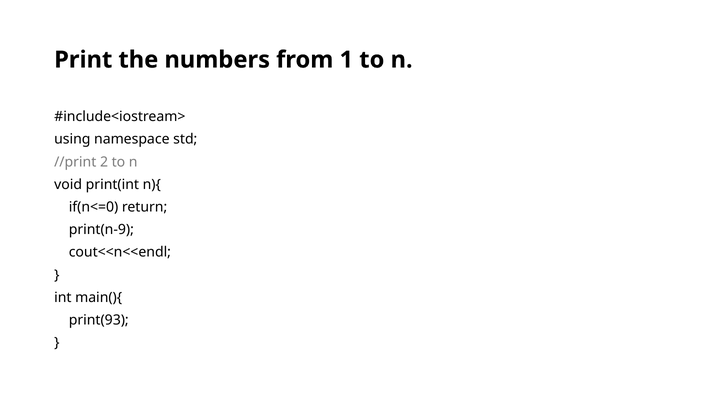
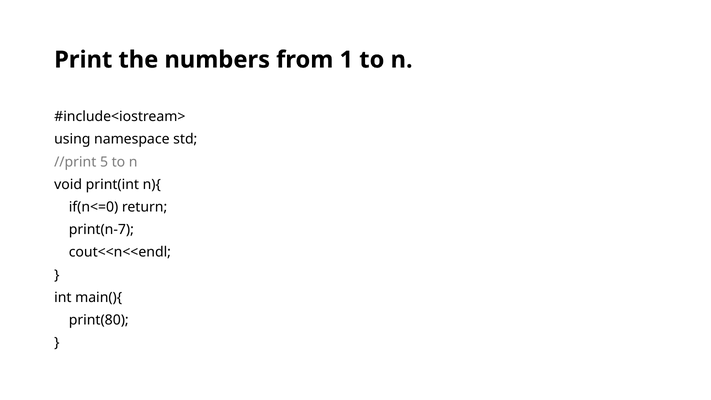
2: 2 -> 5 (104, 162)
print(n-9: print(n-9 -> print(n-7 (101, 230)
print(93: print(93 -> print(80 (99, 320)
